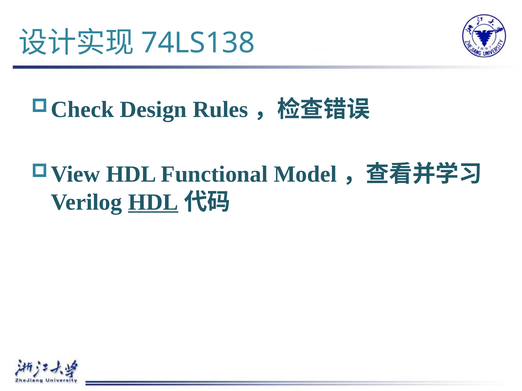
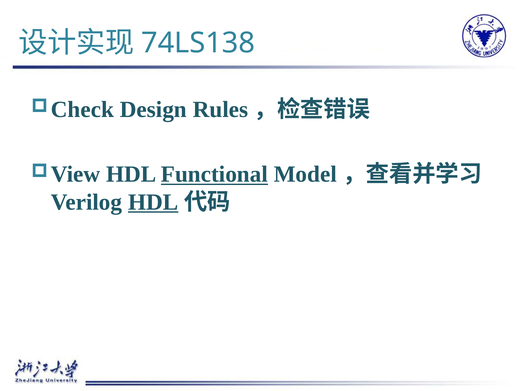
Functional underline: none -> present (214, 174)
